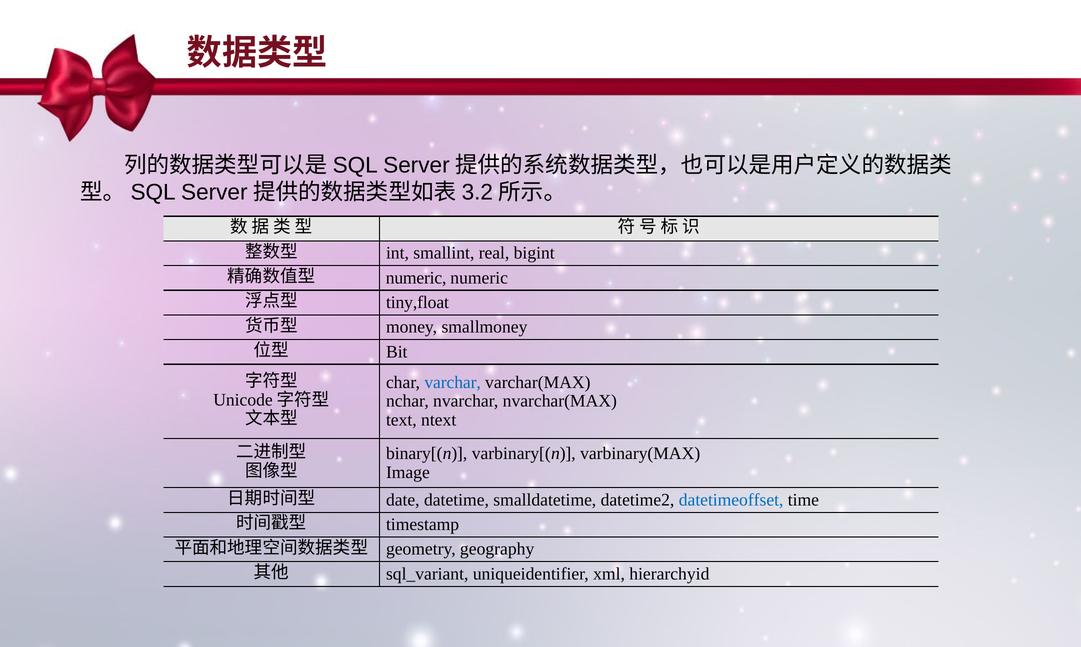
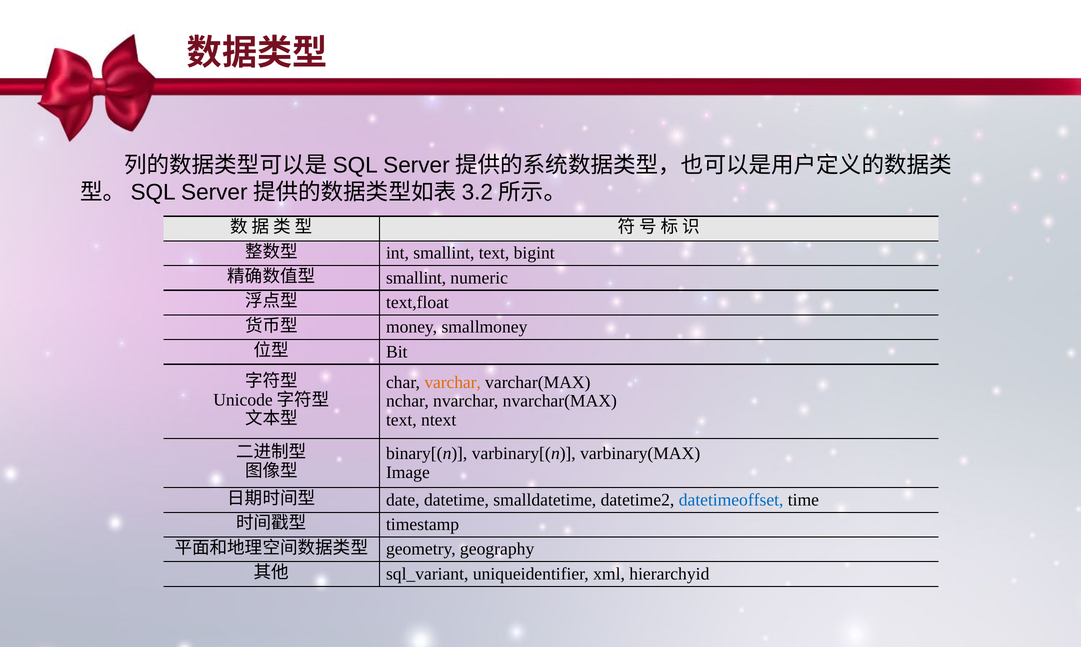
smallint real: real -> text (494, 253)
numeric: numeric -> smallint (416, 278)
tiny,float: tiny,float -> text,float (417, 303)
varchar colour: blue -> orange (453, 382)
